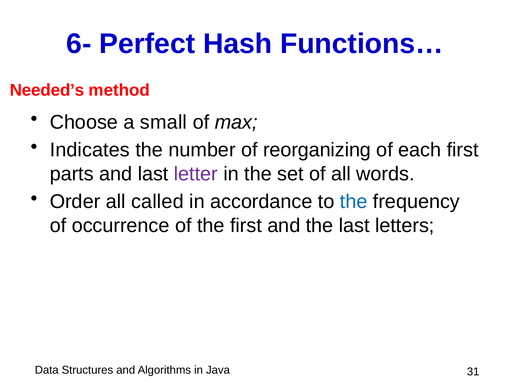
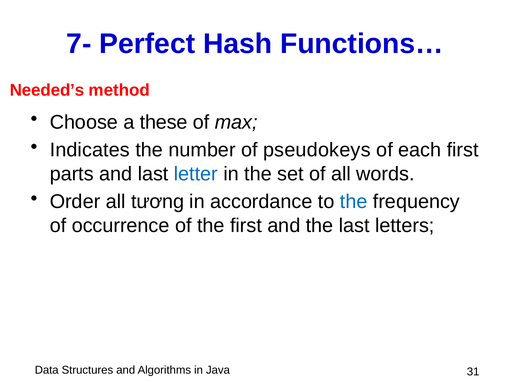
6-: 6- -> 7- (79, 44)
small: small -> these (164, 122)
reorganizing: reorganizing -> pseudokeys (317, 150)
letter colour: purple -> blue (196, 174)
called: called -> tương (158, 201)
